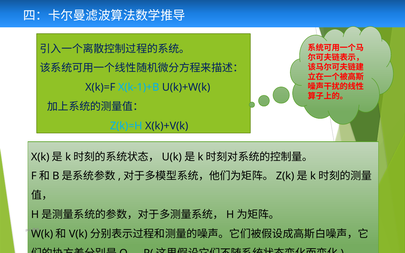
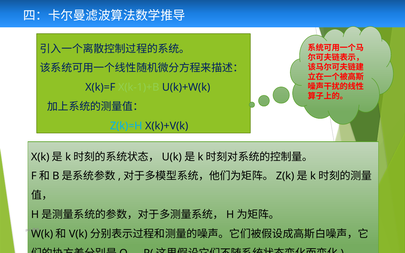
X(k-1)+B colour: light blue -> light green (139, 87)
